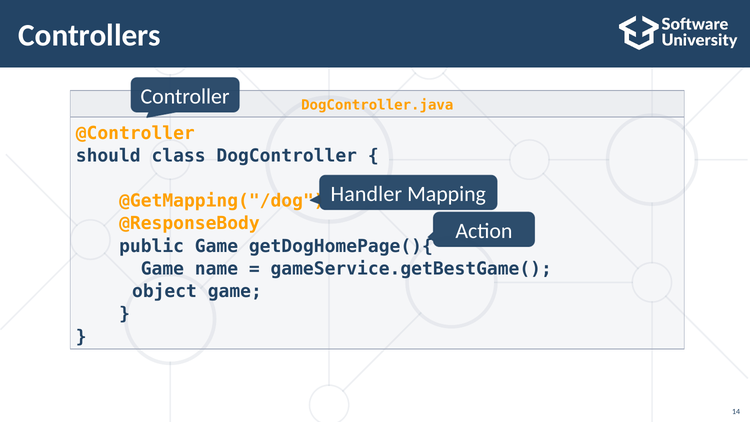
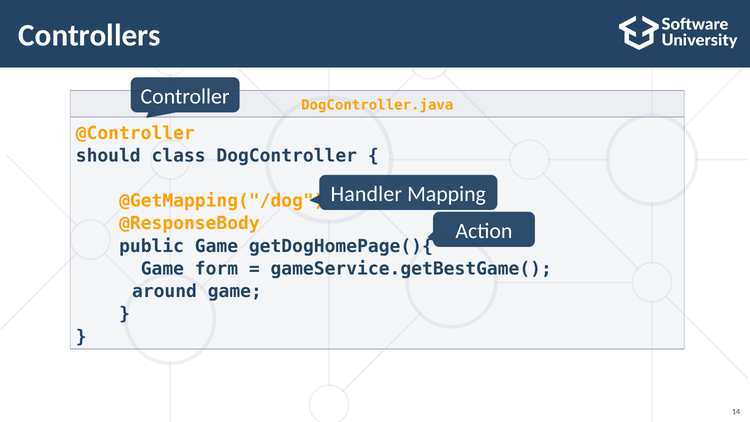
name: name -> form (216, 269)
object: object -> around (164, 291)
